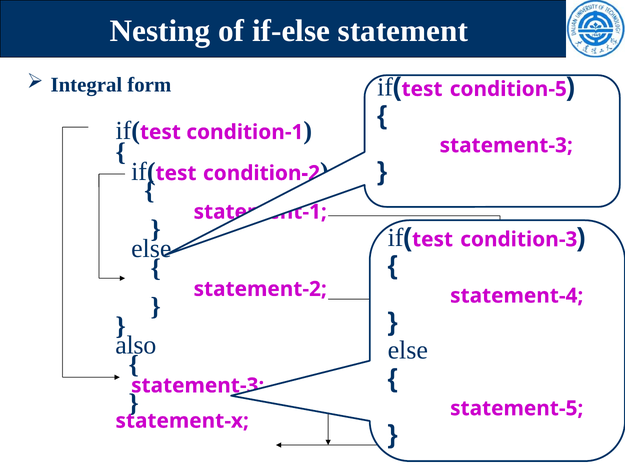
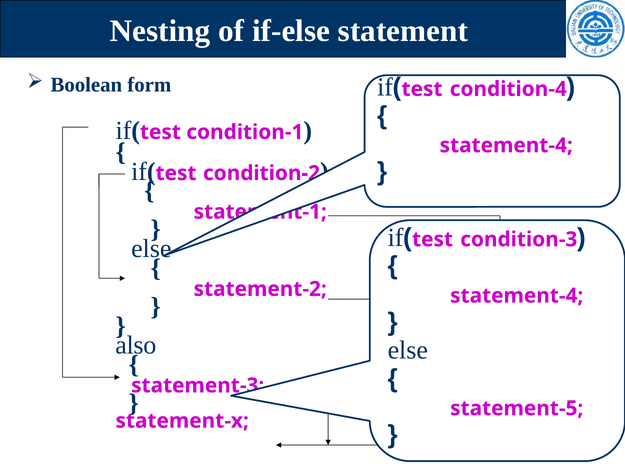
Integral: Integral -> Boolean (86, 85)
condition-5: condition-5 -> condition-4 (508, 89)
statement-3: statement-3 -> statement-4 (506, 145)
